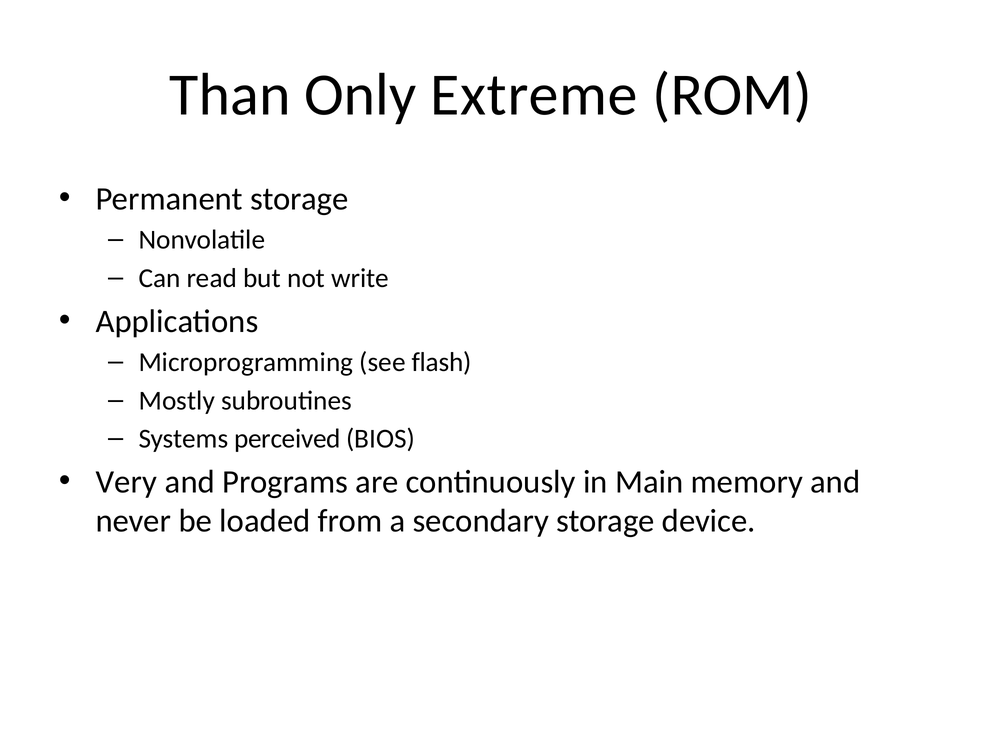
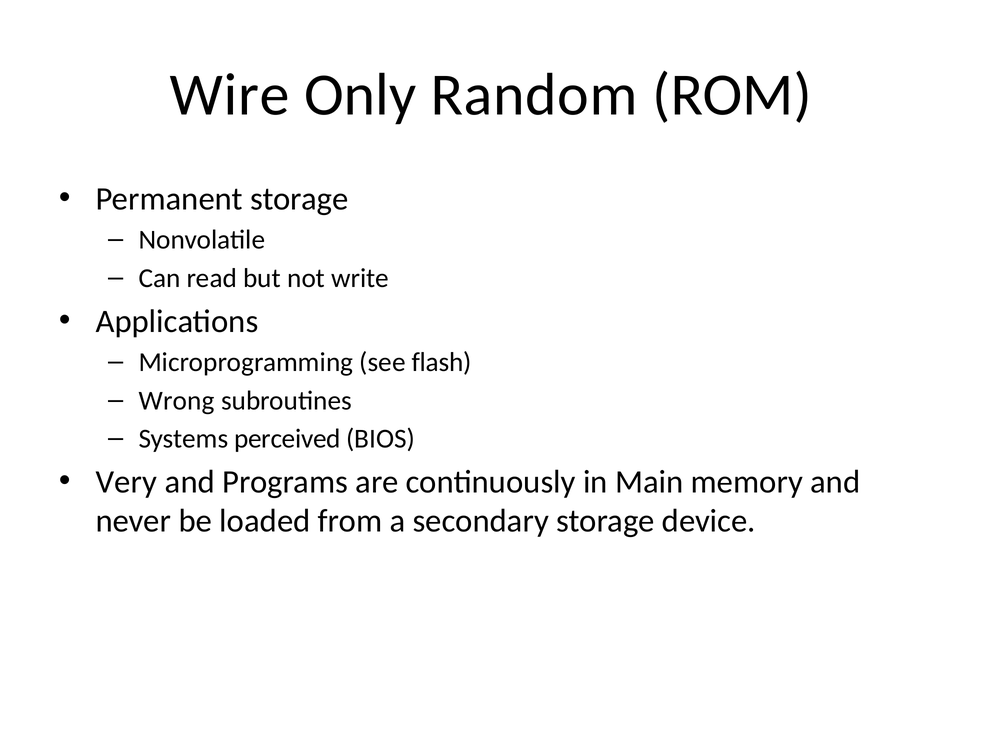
Than: Than -> Wire (230, 95)
Extreme: Extreme -> Random (534, 95)
Mostly: Mostly -> Wrong (177, 400)
